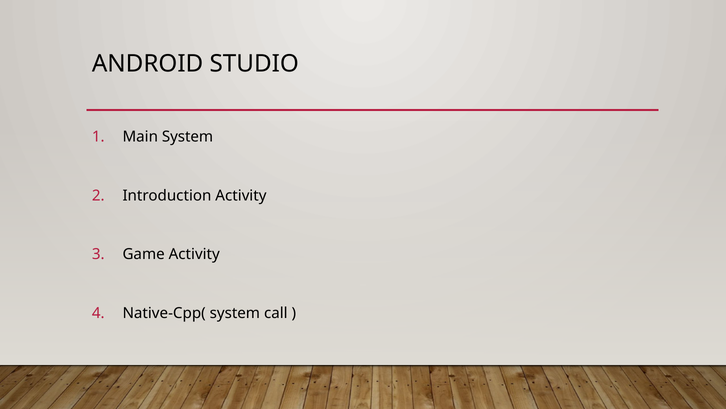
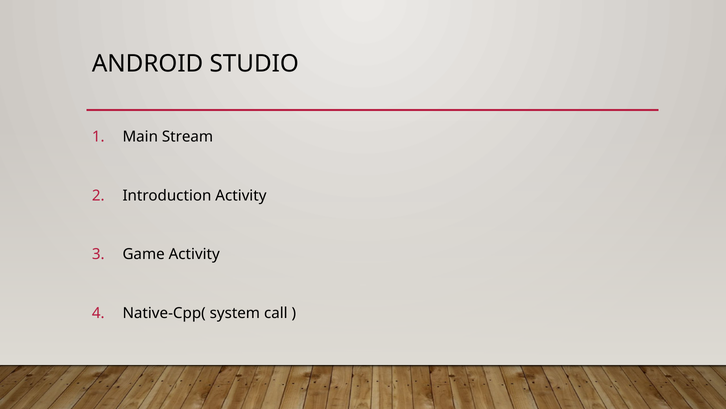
Main System: System -> Stream (188, 137)
